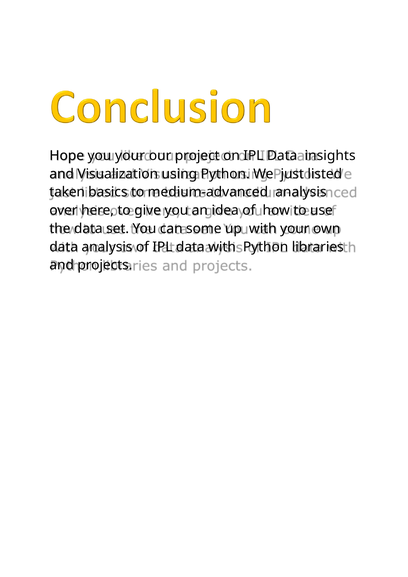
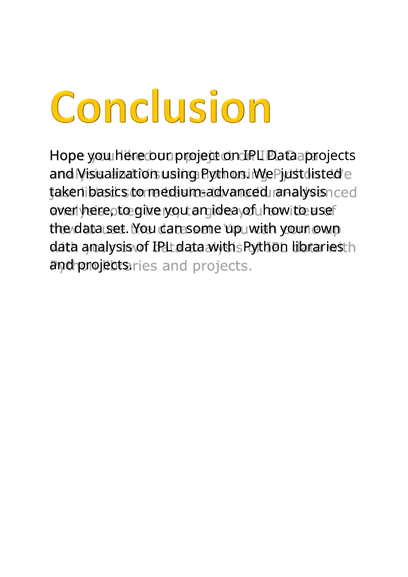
you your: your -> here (130, 156)
Data insights: insights -> projects (330, 156)
